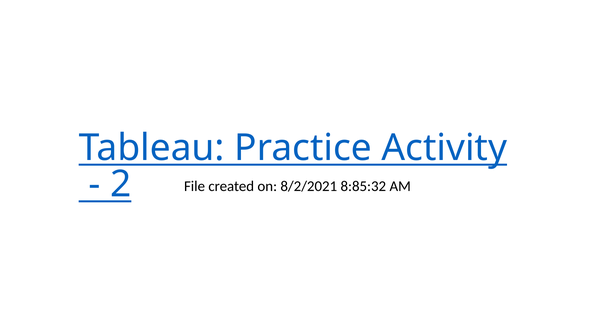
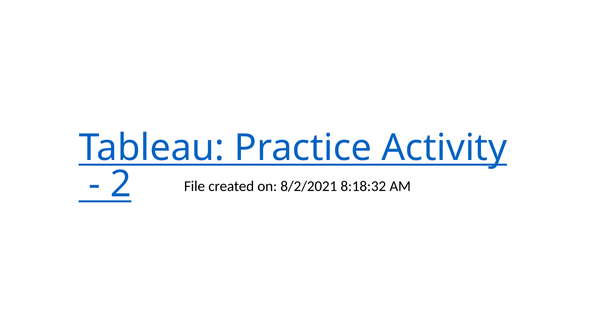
8:85:32: 8:85:32 -> 8:18:32 (363, 186)
